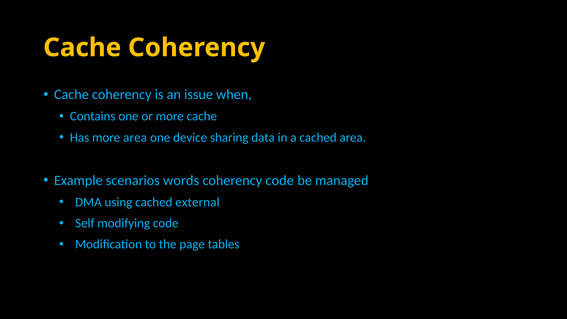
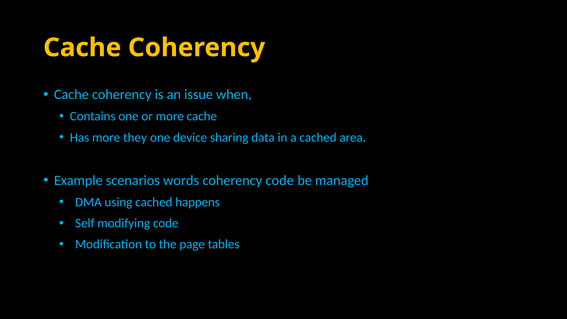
more area: area -> they (135, 137)
external: external -> happens (198, 202)
